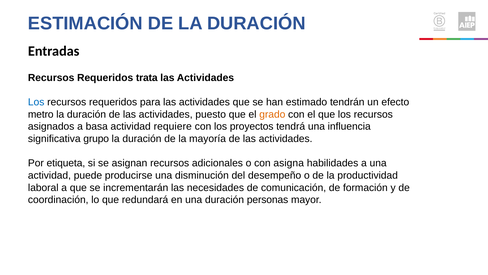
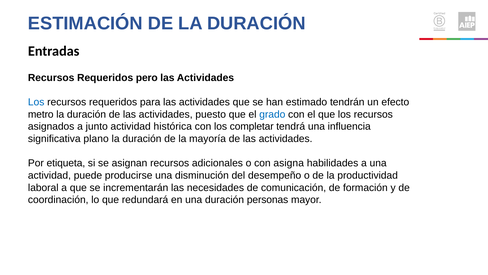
trata: trata -> pero (147, 78)
grado colour: orange -> blue (272, 114)
basa: basa -> junto (97, 126)
requiere: requiere -> histórica (173, 126)
proyectos: proyectos -> completar (252, 126)
grupo: grupo -> plano (96, 139)
